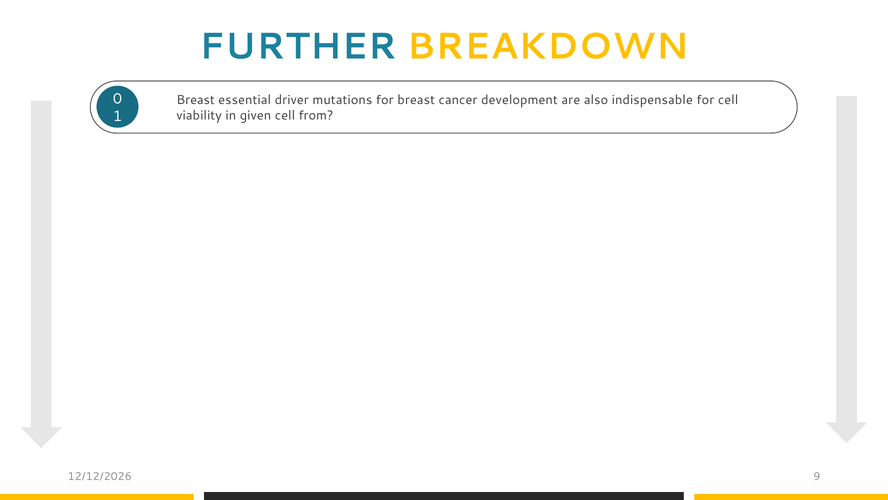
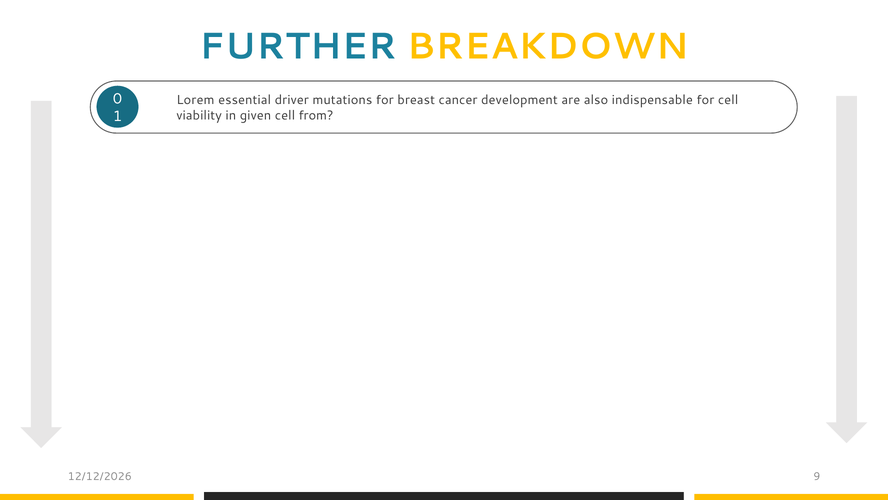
Breast: Breast -> Lorem (195, 100)
